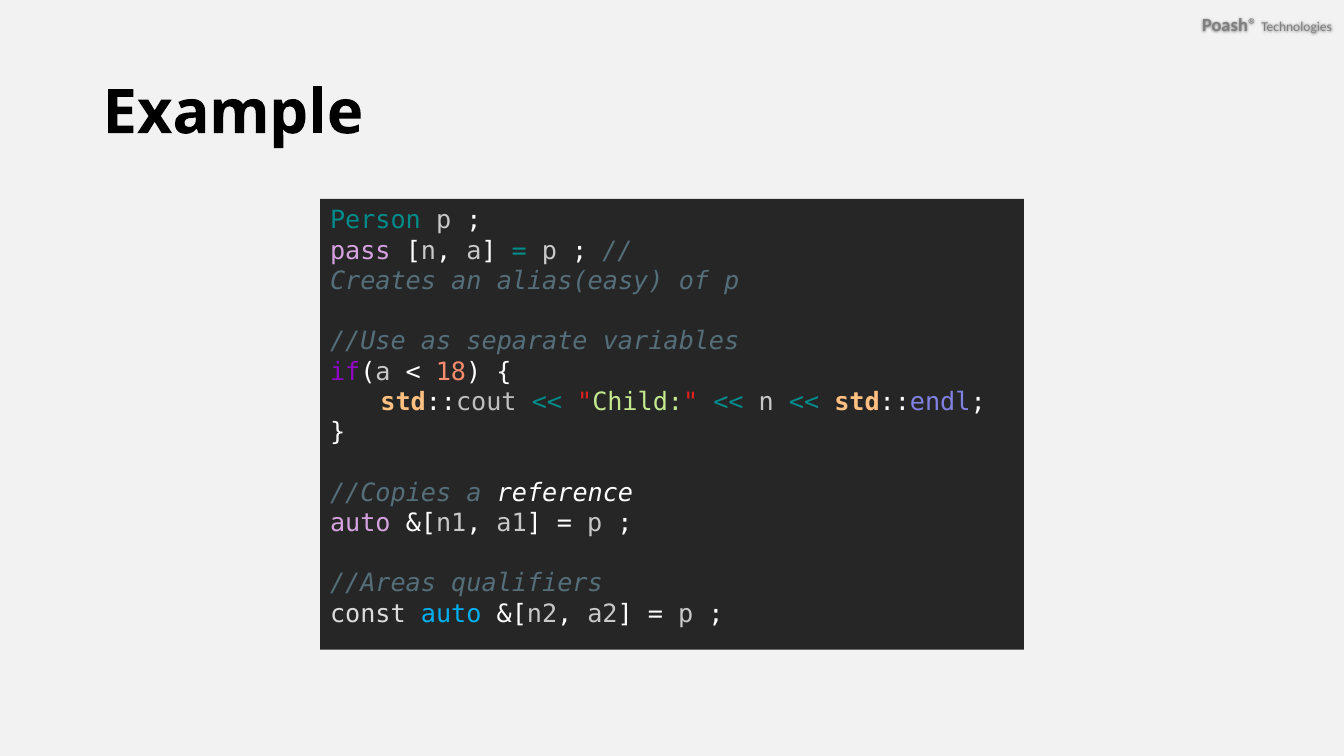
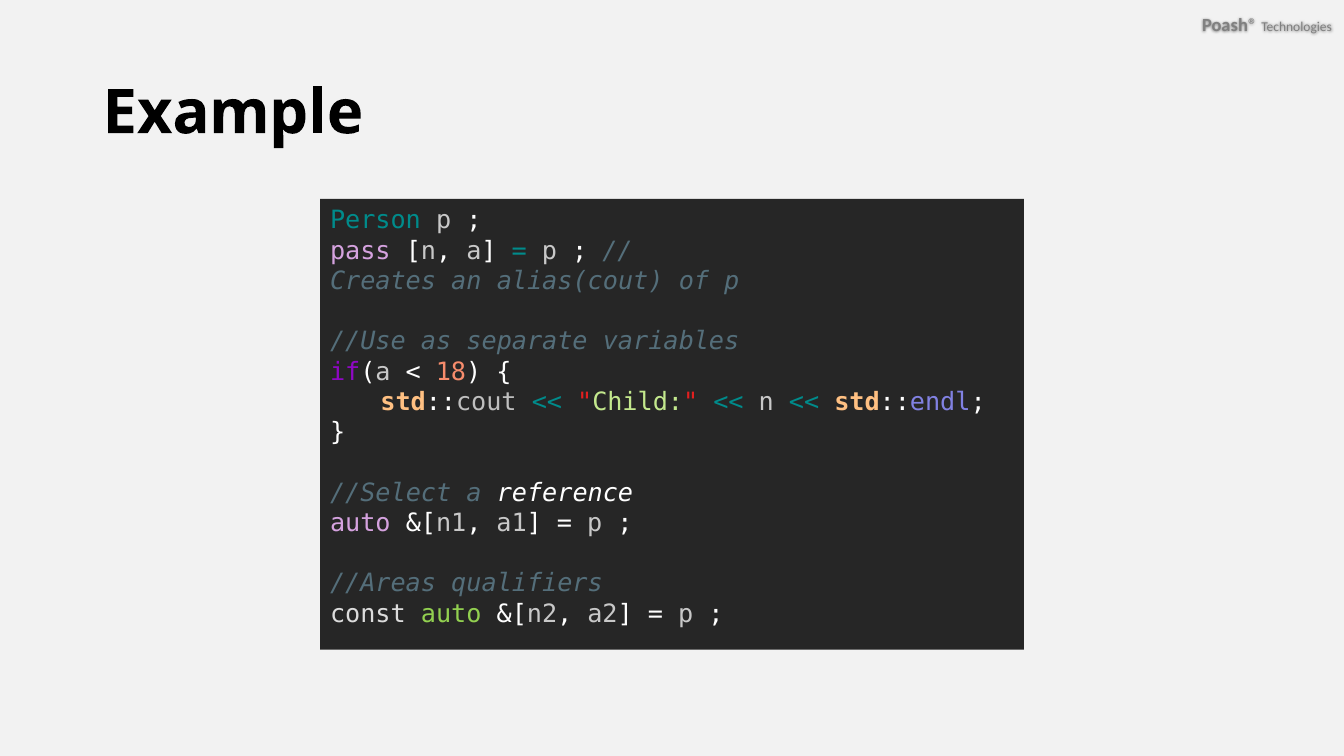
alias(easy: alias(easy -> alias(cout (580, 281)
//Copies: //Copies -> //Select (391, 493)
auto colour: light blue -> light green (451, 614)
